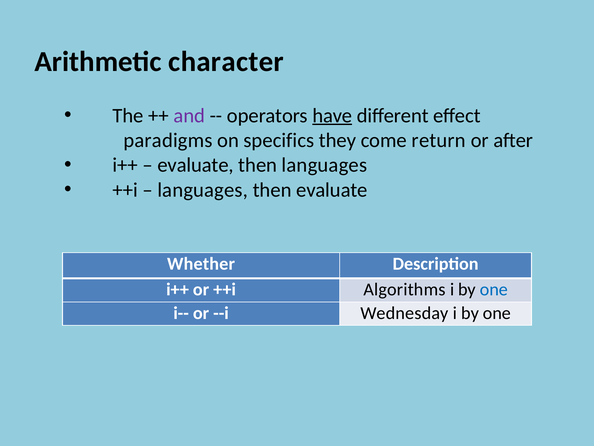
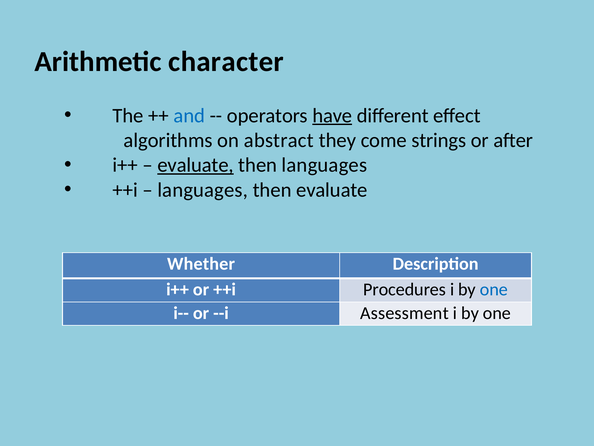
and colour: purple -> blue (189, 115)
paradigms: paradigms -> algorithms (168, 140)
specifics: specifics -> abstract (279, 140)
return: return -> strings (439, 140)
evaluate underline: none -> present (196, 165)
Algorithms: Algorithms -> Procedures (405, 289)
Wednesday: Wednesday -> Assessment (404, 313)
